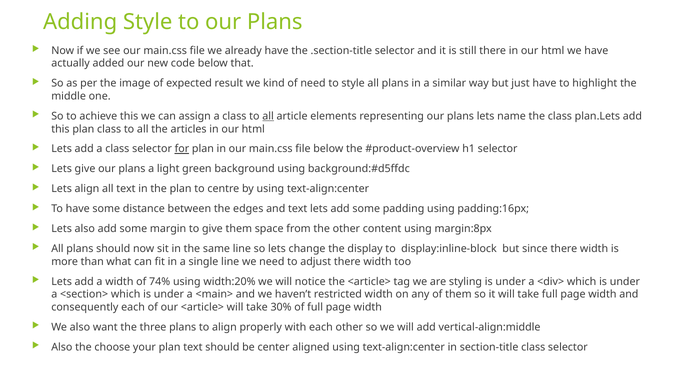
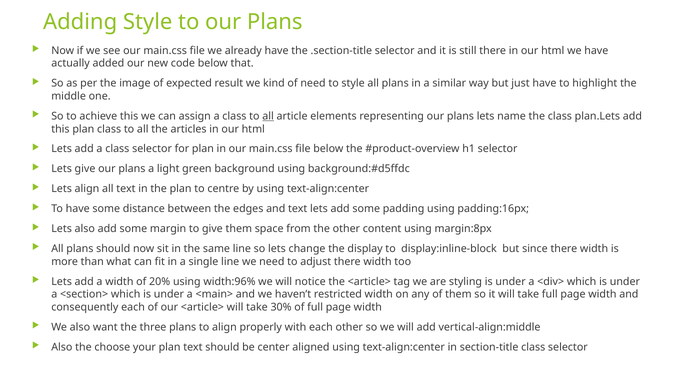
for underline: present -> none (182, 149)
74%: 74% -> 20% (160, 281)
width:20%: width:20% -> width:96% (229, 281)
